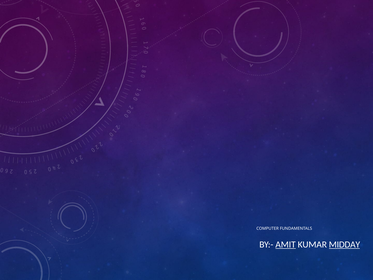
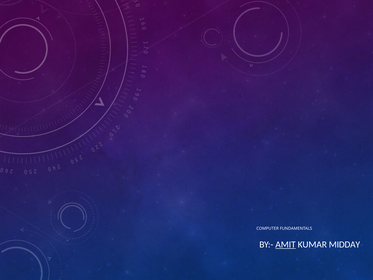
MIDDAY underline: present -> none (344, 244)
